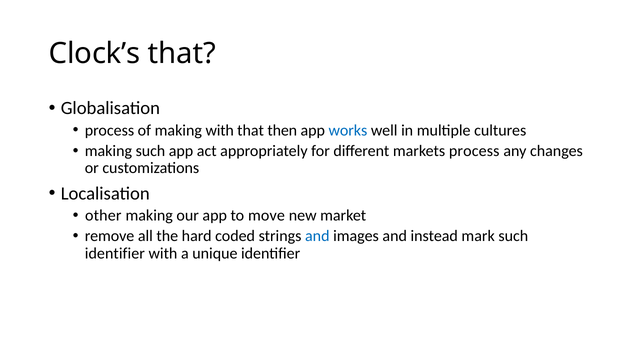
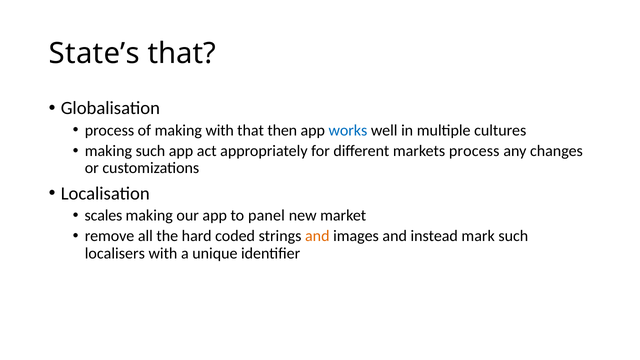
Clock’s: Clock’s -> State’s (94, 54)
other: other -> scales (103, 216)
move: move -> panel (266, 216)
and colour: blue -> orange (317, 236)
identifier: identifier -> localisers (115, 253)
